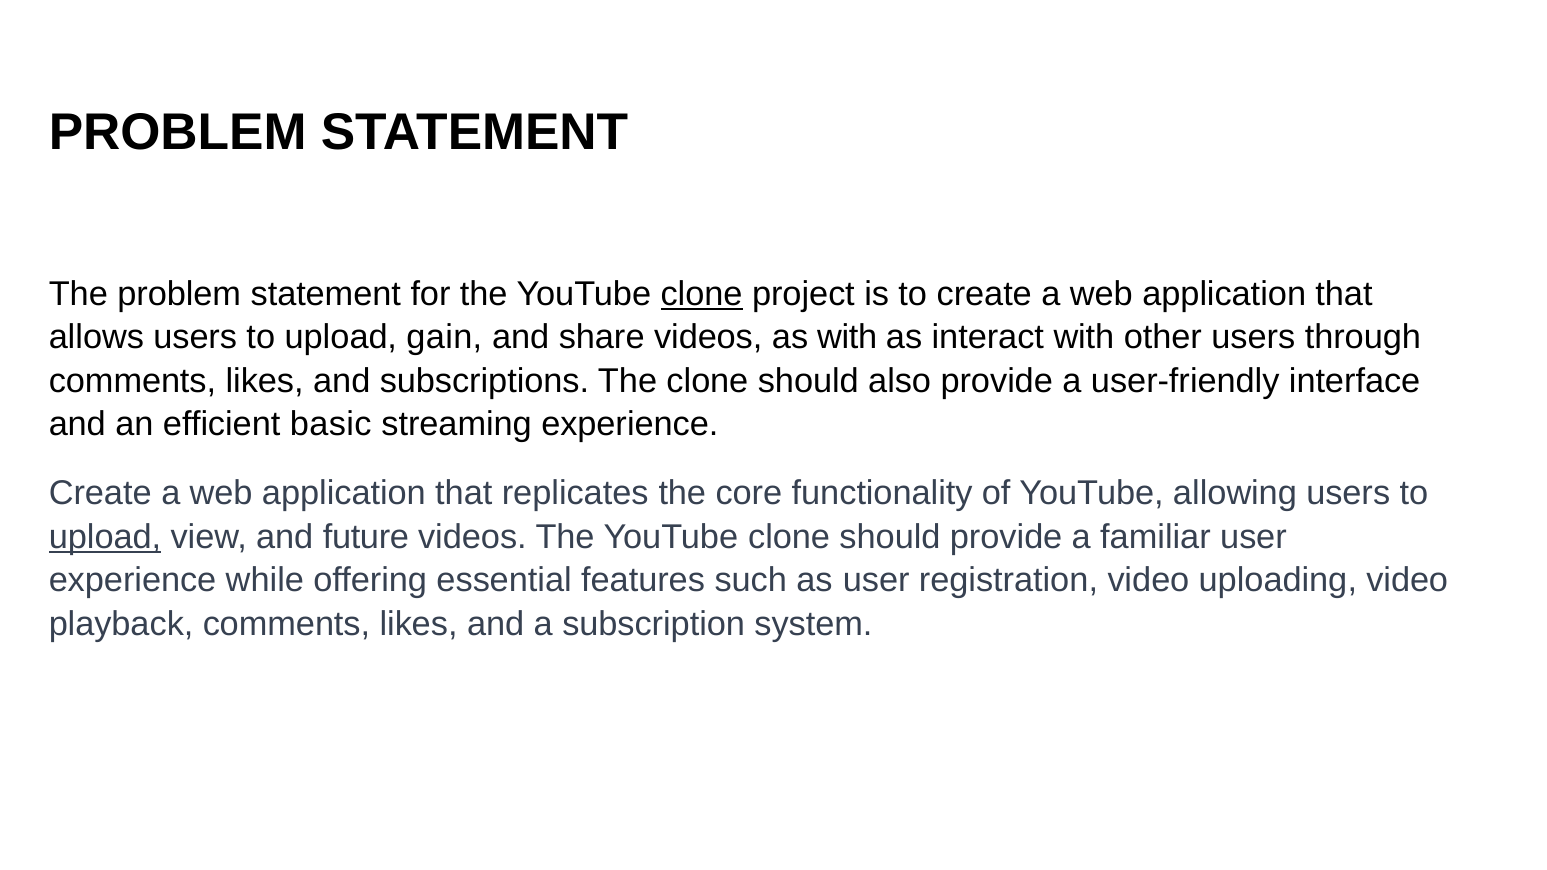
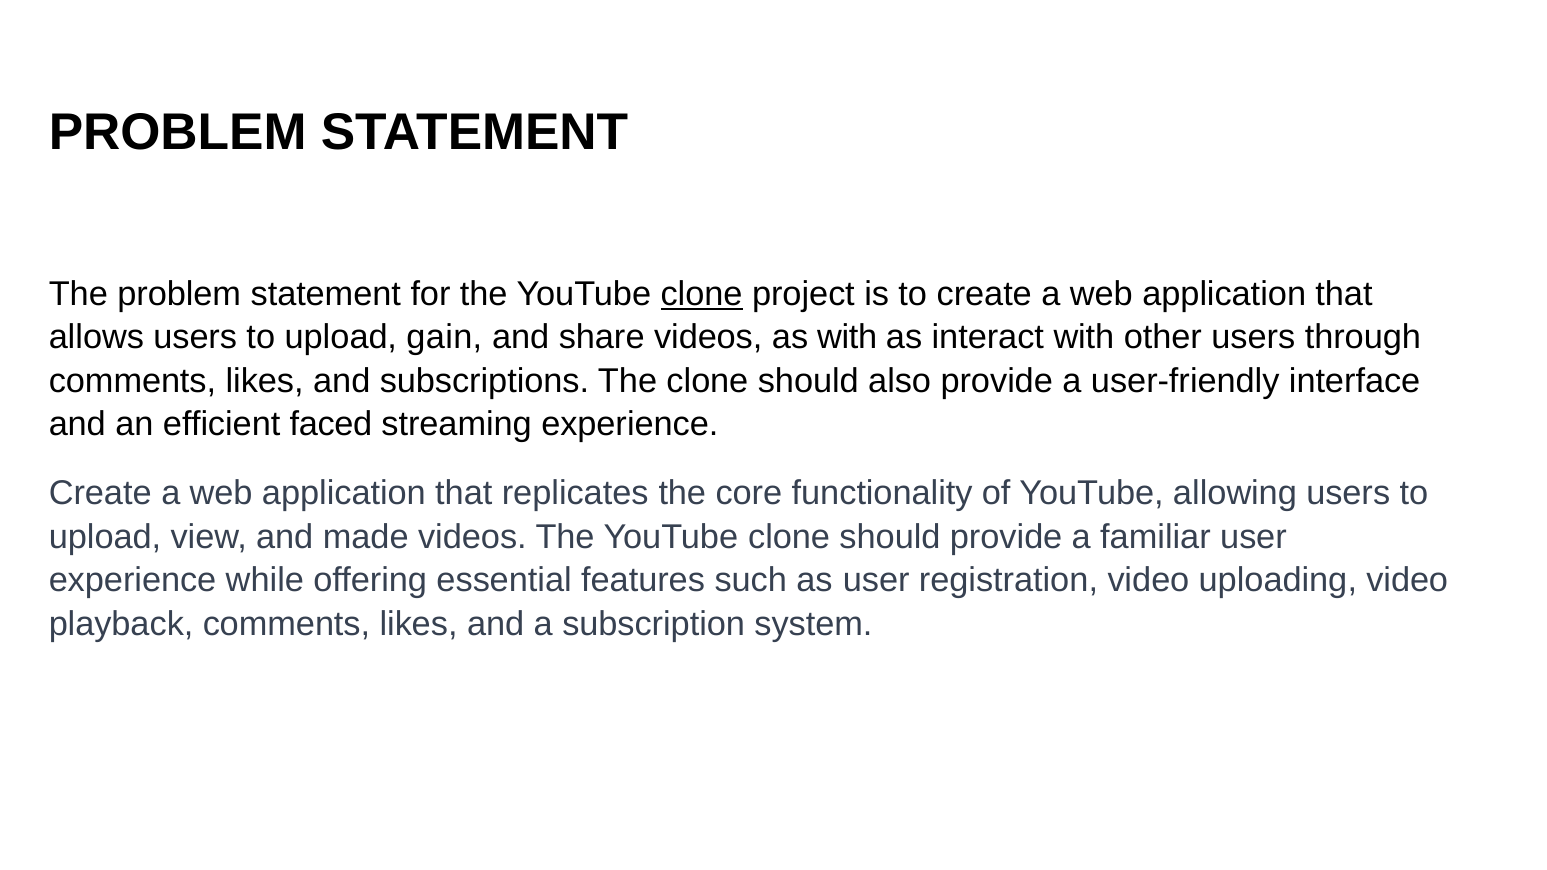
basic: basic -> faced (331, 425)
upload underline: present -> none (105, 537)
future: future -> made (366, 537)
